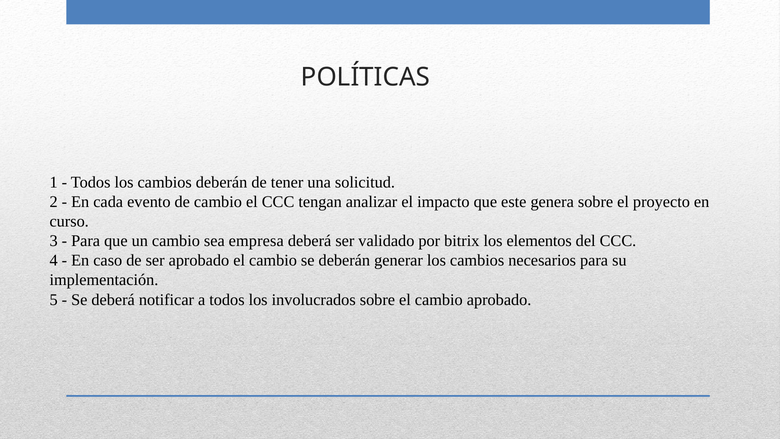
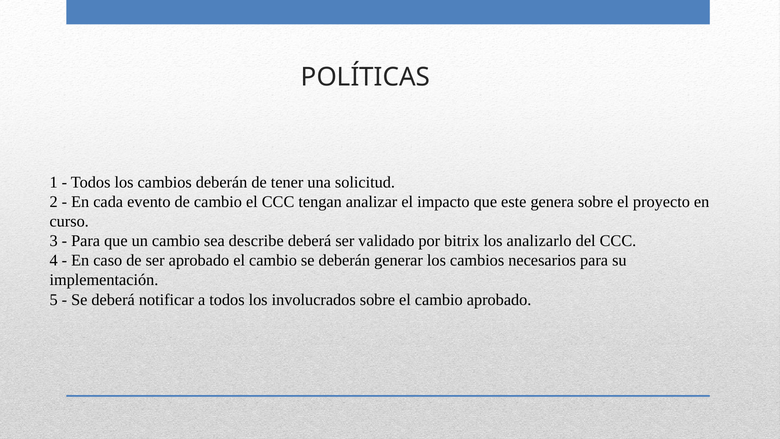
empresa: empresa -> describe (256, 241)
elementos: elementos -> analizarlo (539, 241)
